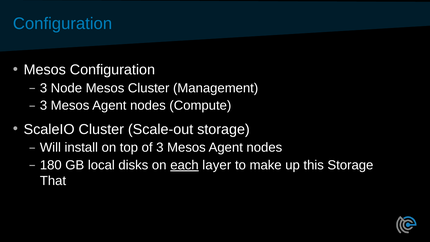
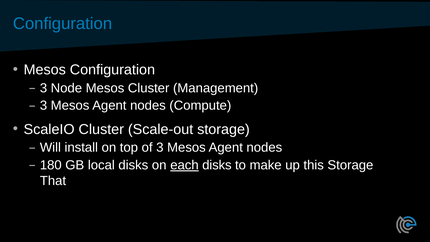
each layer: layer -> disks (217, 165)
